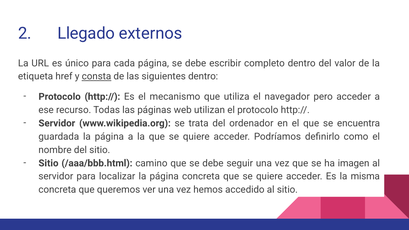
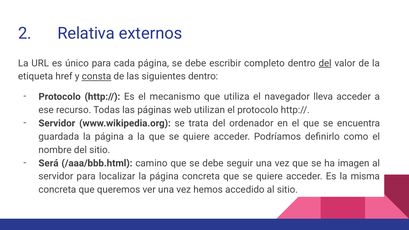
Llegado: Llegado -> Relativa (86, 33)
del underline: none -> present (325, 63)
pero: pero -> lleva (323, 97)
Sitio: Sitio -> Será (48, 163)
